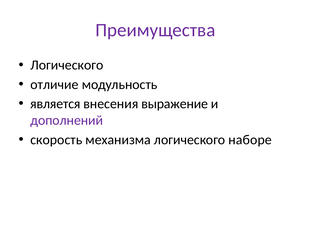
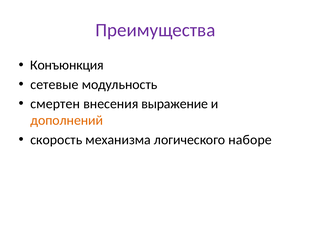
Логического: Логического -> Конъюнкция (67, 65)
отличие: отличие -> сетевые (54, 85)
является: является -> смертен (55, 104)
дополнений colour: purple -> orange (67, 121)
